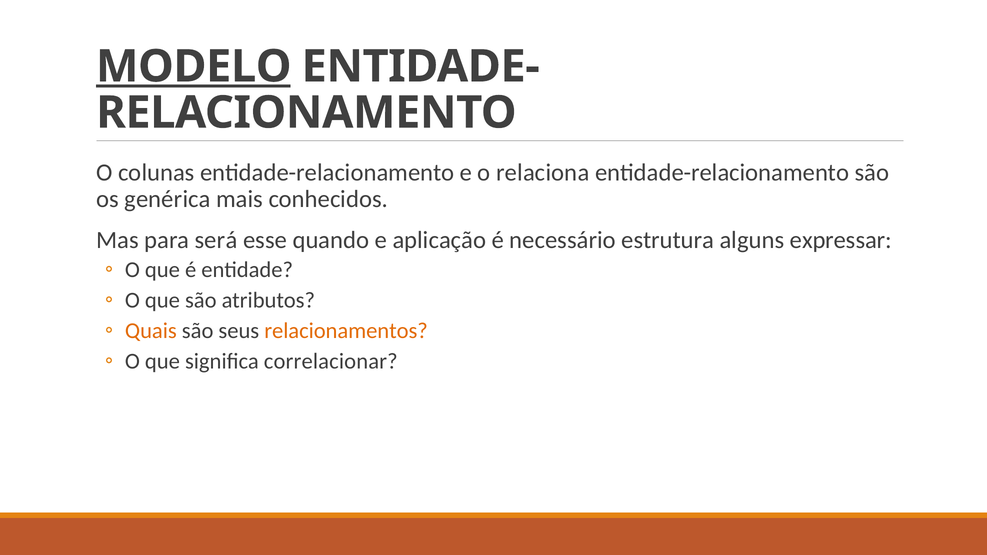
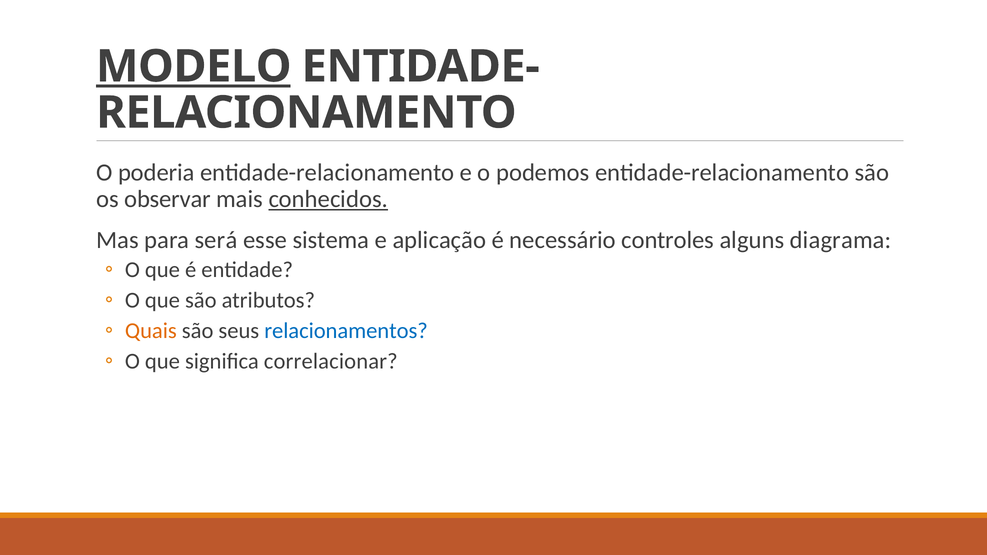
colunas: colunas -> poderia (156, 173)
relaciona: relaciona -> podemos (543, 173)
genérica: genérica -> observar (168, 199)
conhecidos underline: none -> present (328, 199)
quando: quando -> sistema (331, 240)
estrutura: estrutura -> controles (668, 240)
expressar: expressar -> diagrama (841, 240)
relacionamentos colour: orange -> blue (346, 331)
